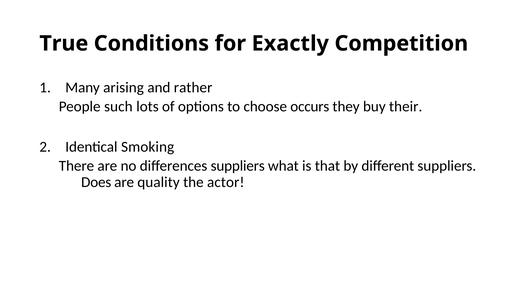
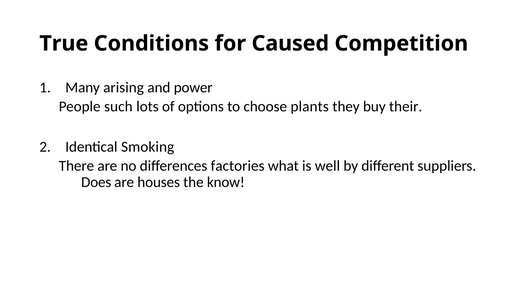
Exactly: Exactly -> Caused (290, 43)
rather: rather -> power (193, 87)
occurs: occurs -> plants (310, 106)
differences suppliers: suppliers -> factories (238, 166)
that: that -> well (327, 166)
quality: quality -> houses (159, 182)
actor: actor -> know (226, 182)
